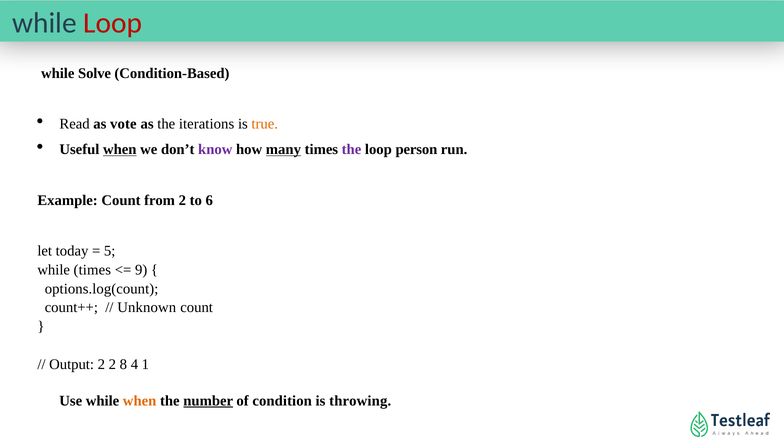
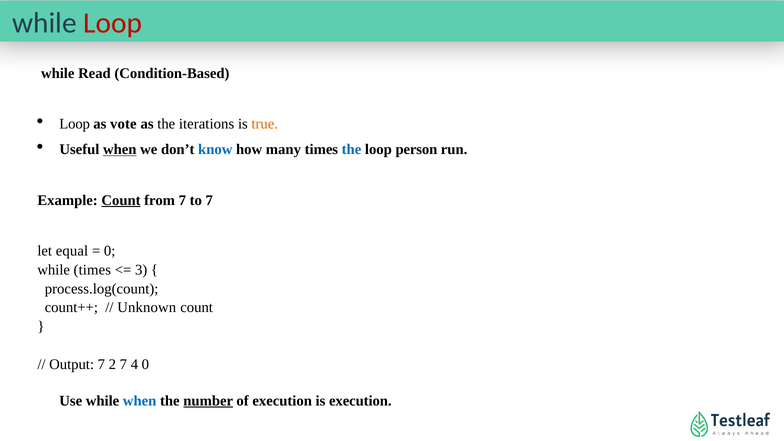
Solve: Solve -> Read (94, 73)
Read: Read -> Loop (75, 124)
know colour: purple -> blue (215, 149)
many underline: present -> none (283, 149)
the colour: purple -> blue (352, 149)
Count underline: none -> present (121, 200)
from 2: 2 -> 7 (182, 200)
to 6: 6 -> 7 (209, 200)
today: today -> equal (72, 251)
5: 5 -> 0 (110, 251)
9: 9 -> 3 (141, 270)
options.log(count: options.log(count -> process.log(count (102, 289)
Output 2: 2 -> 7 (101, 364)
2 8: 8 -> 7 (123, 364)
4 1: 1 -> 0 (145, 364)
when colour: orange -> blue (140, 401)
of condition: condition -> execution (282, 401)
is throwing: throwing -> execution (360, 401)
